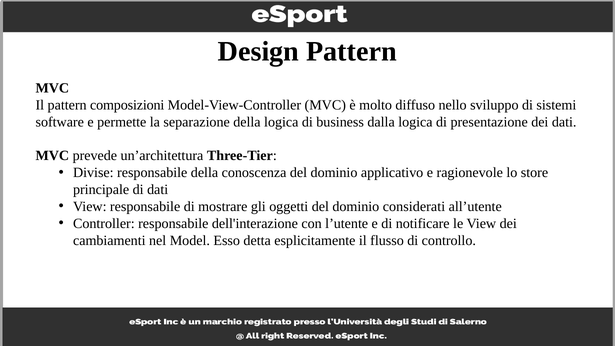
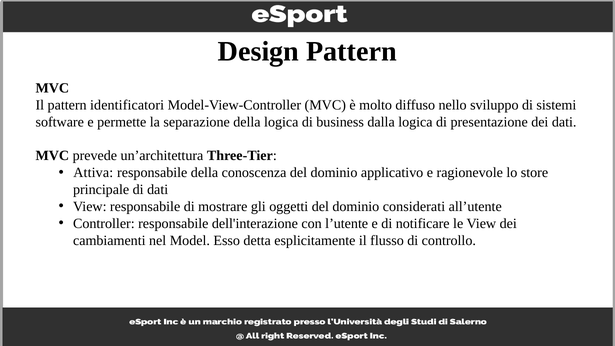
composizioni: composizioni -> identificatori (127, 105)
Divise: Divise -> Attiva (93, 173)
